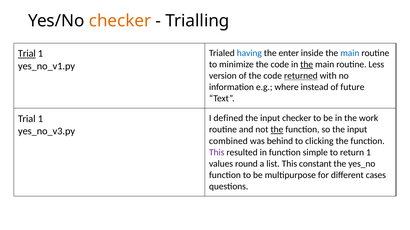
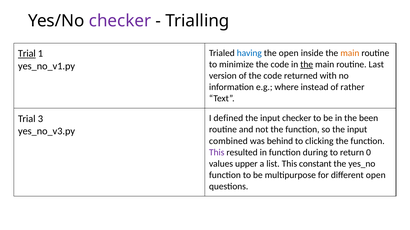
checker colour: orange -> purple (120, 21)
the enter: enter -> open (289, 53)
main colour: blue -> orange (350, 53)
Less: Less -> Last (376, 65)
returned underline: present -> none (301, 76)
future: future -> rather (352, 87)
work: work -> been (369, 118)
1: 1 -> 3 (40, 119)
the underline: present -> none (277, 130)
simple: simple -> during (315, 153)
return 1: 1 -> 0 (369, 153)
round: round -> upper (246, 164)
different cases: cases -> open (376, 176)
